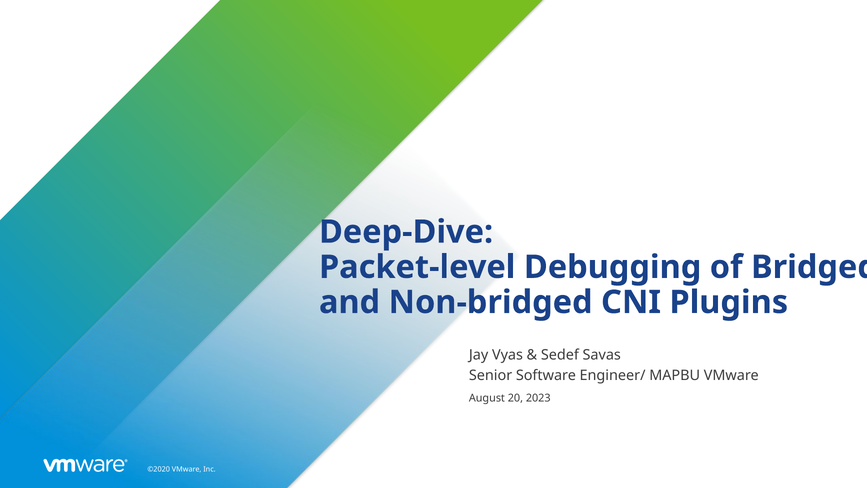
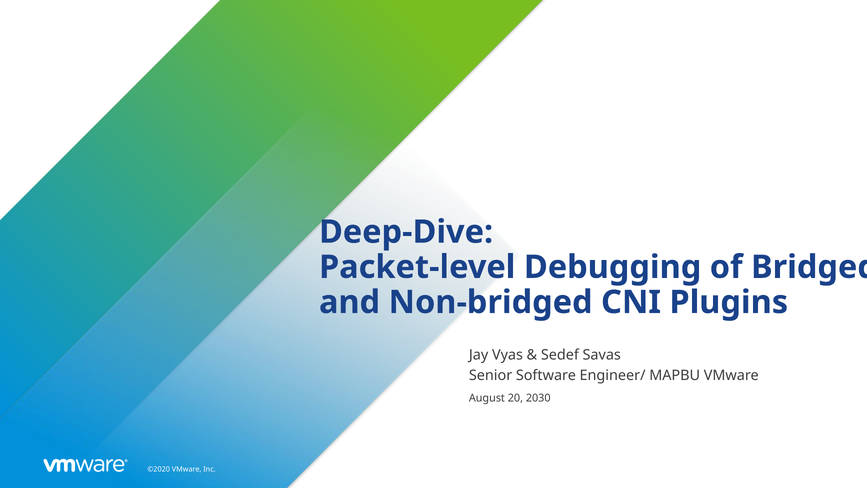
2023: 2023 -> 2030 (538, 398)
